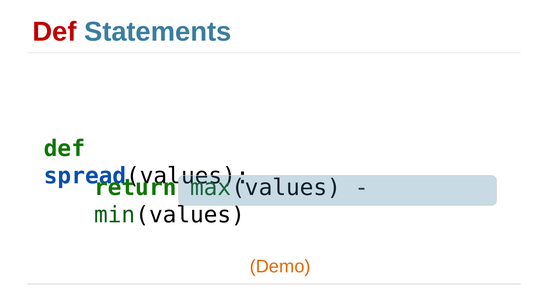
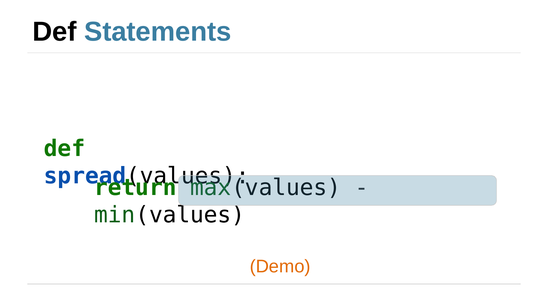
Def colour: red -> black (55, 32)
